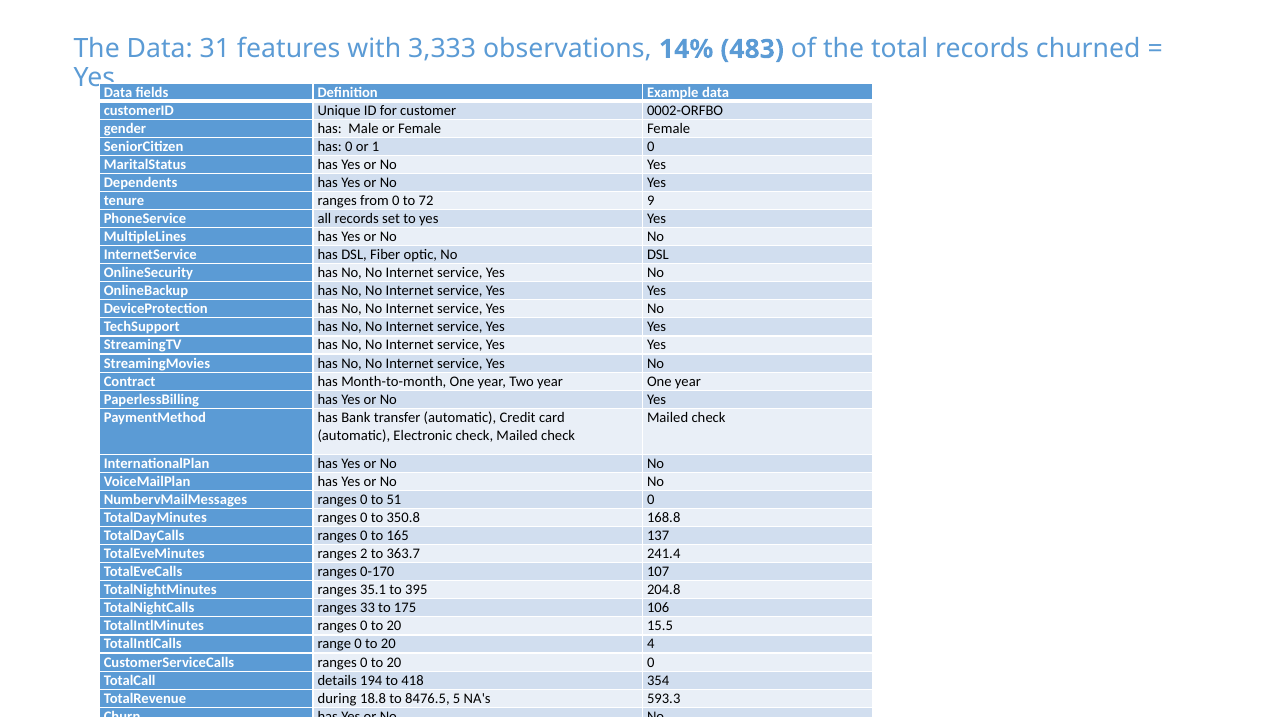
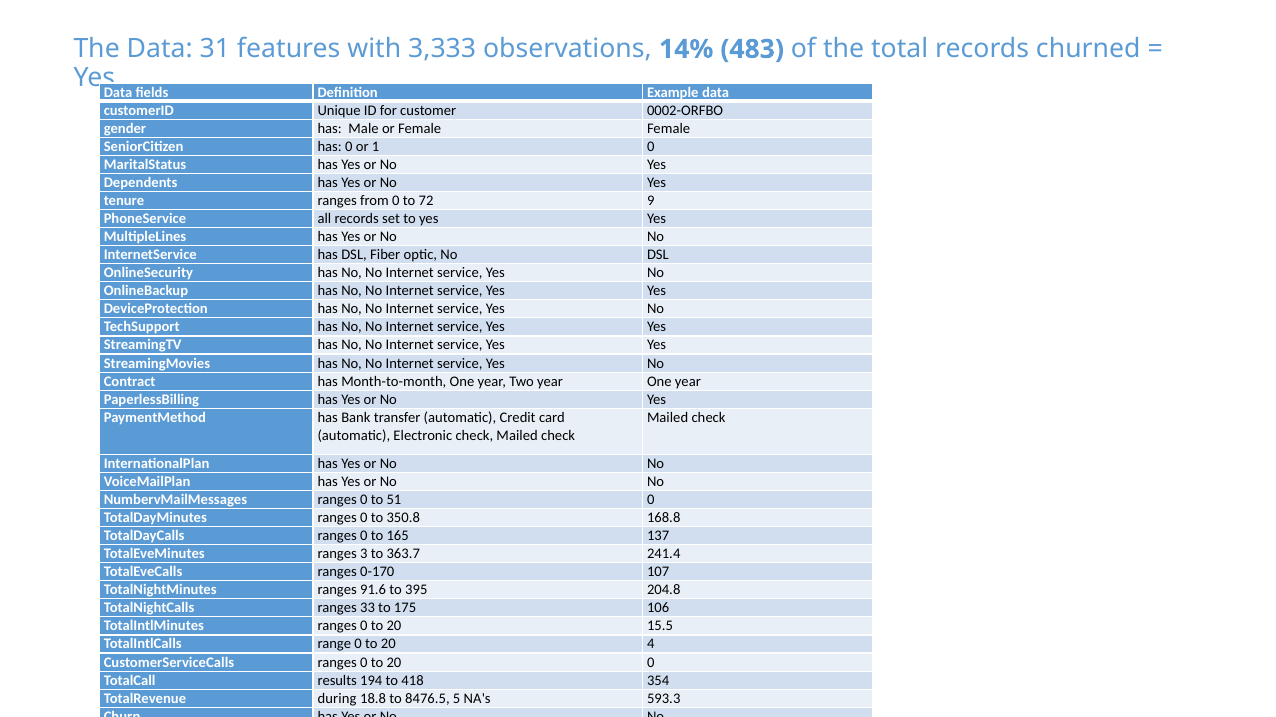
2: 2 -> 3 (364, 554)
35.1: 35.1 -> 91.6 (373, 591)
details: details -> results (337, 681)
